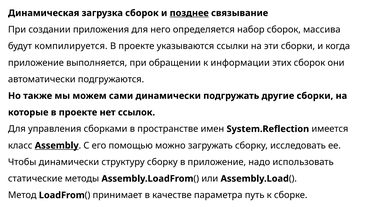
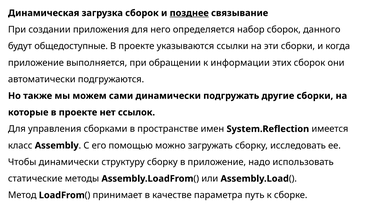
массива: массива -> данного (322, 30)
компилируется: компилируется -> общедоступные (71, 46)
Assembly underline: present -> none (57, 146)
